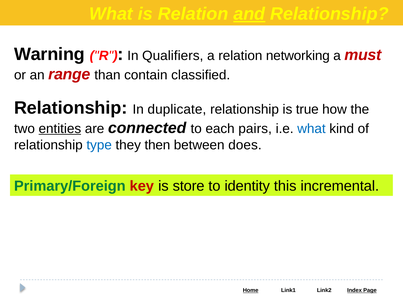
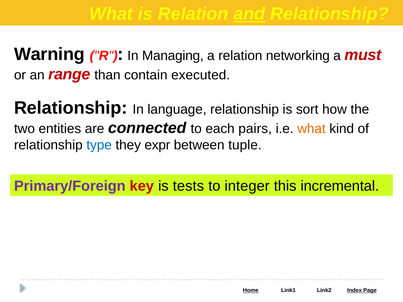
Qualifiers: Qualifiers -> Managing (173, 56)
classified: classified -> executed (201, 75)
duplicate: duplicate -> language (177, 110)
true: true -> sort (307, 110)
entities underline: present -> none (60, 129)
what colour: blue -> orange (311, 129)
then: then -> expr (157, 145)
does: does -> tuple (245, 145)
Primary/Foreign colour: green -> purple (70, 186)
store: store -> tests (188, 186)
identity: identity -> integer (247, 186)
